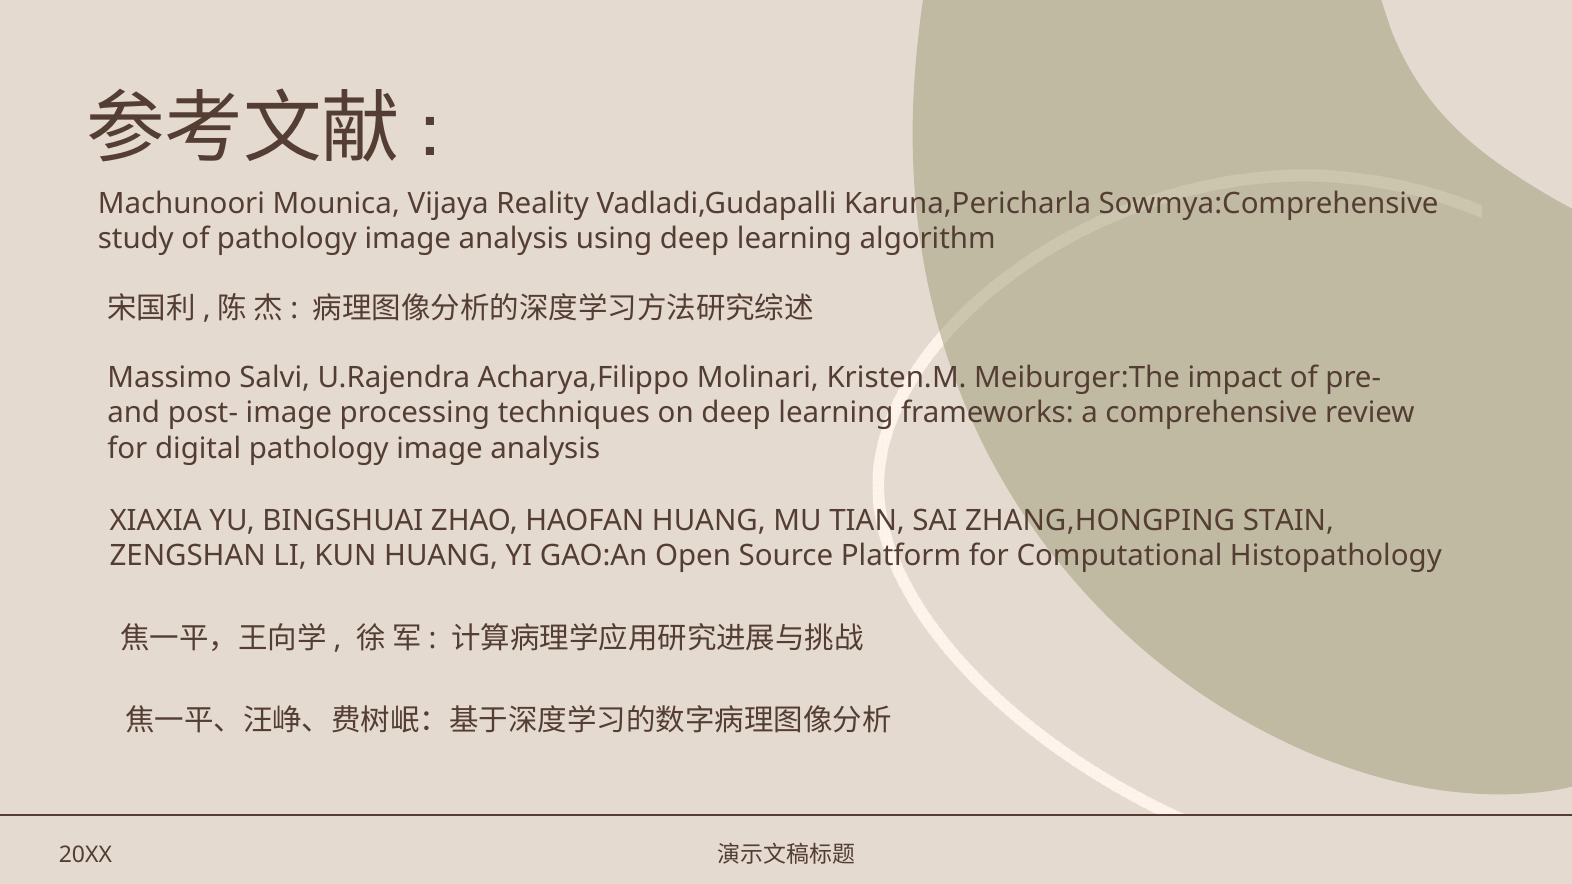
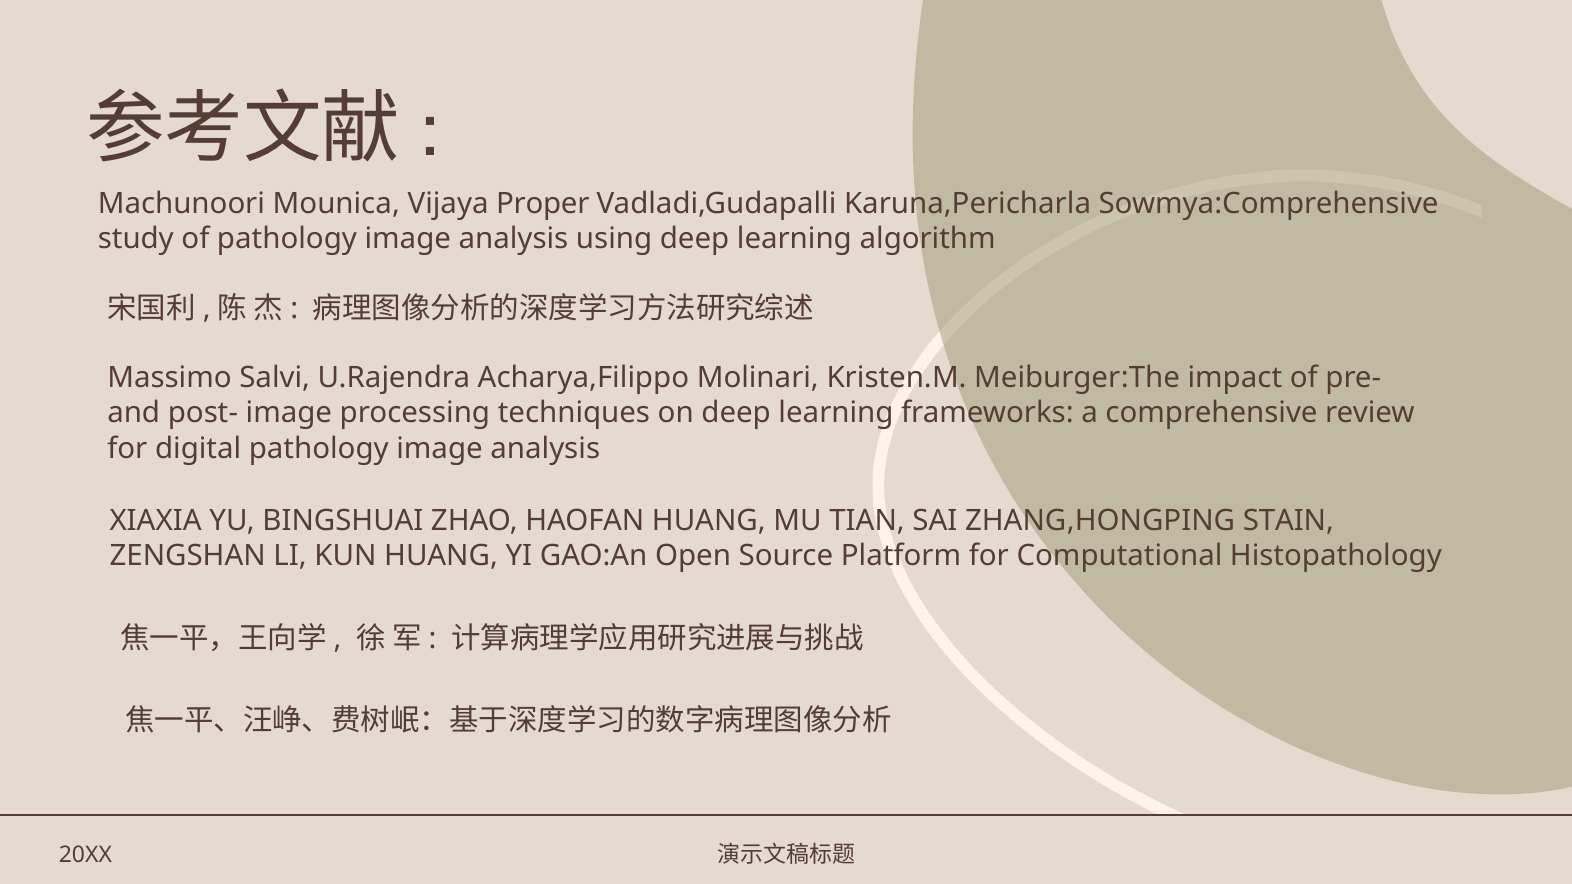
Reality: Reality -> Proper (543, 204)
